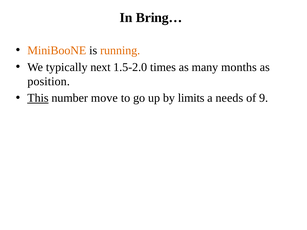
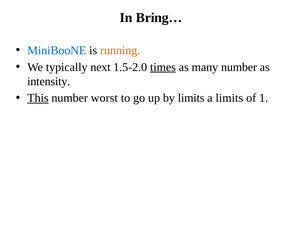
MiniBooNE colour: orange -> blue (57, 50)
times underline: none -> present (163, 67)
many months: months -> number (239, 67)
position: position -> intensity (49, 81)
move: move -> worst (104, 98)
a needs: needs -> limits (229, 98)
9: 9 -> 1 (264, 98)
